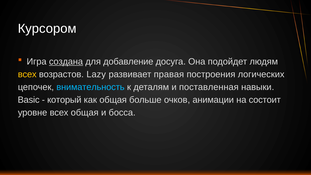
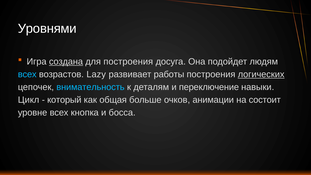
Курсором: Курсором -> Уровнями (47, 29)
для добавление: добавление -> построения (128, 62)
всех colour: yellow -> light blue (27, 74)
правая: правая -> работы (169, 74)
логических underline: none -> present (261, 74)
поставленная: поставленная -> переключение (209, 87)
Basic: Basic -> Цикл (29, 100)
всех общая: общая -> кнопка (85, 112)
